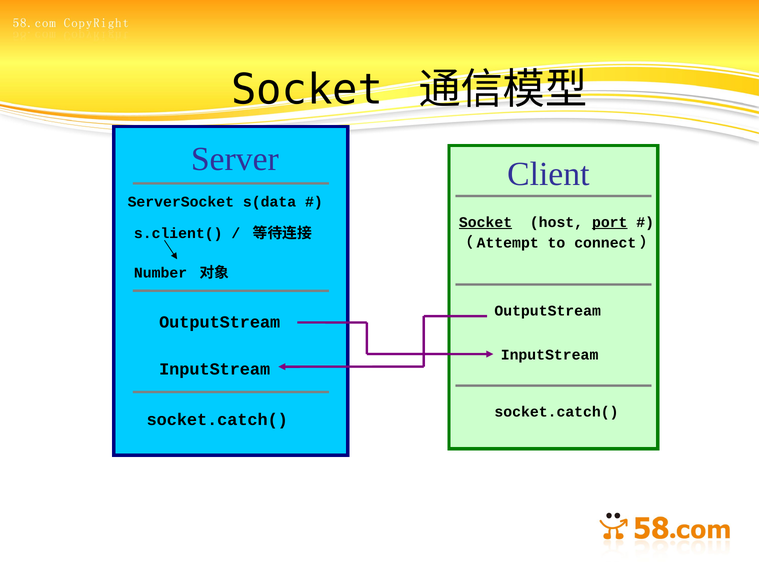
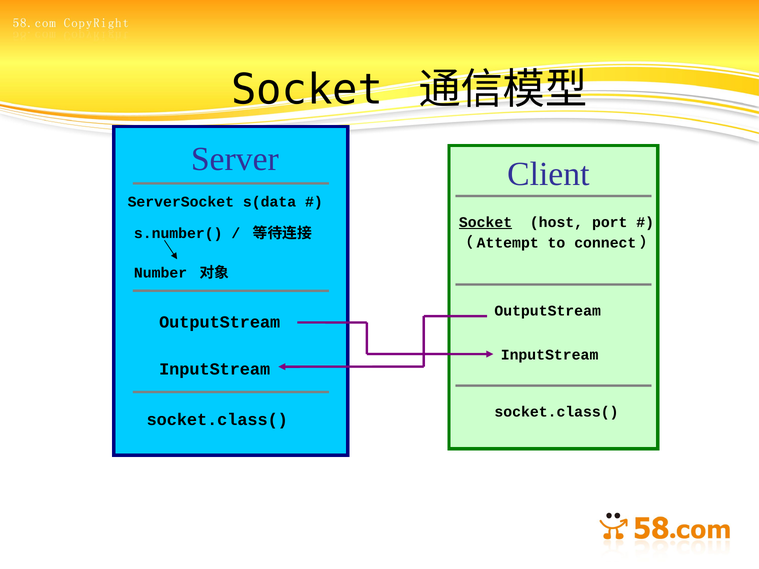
port underline: present -> none (610, 222)
s.client(: s.client( -> s.number( (178, 234)
socket.catch(: socket.catch( -> socket.class( (557, 412)
socket.catch(: socket.catch( -> socket.class( (217, 420)
